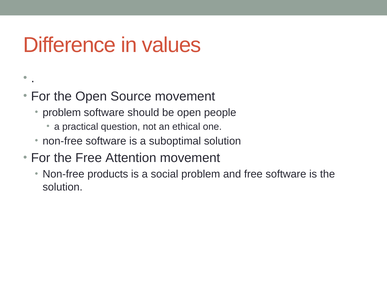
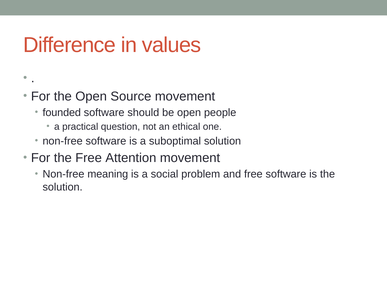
problem: problem -> founded (62, 113)
products: products -> meaning (108, 174)
